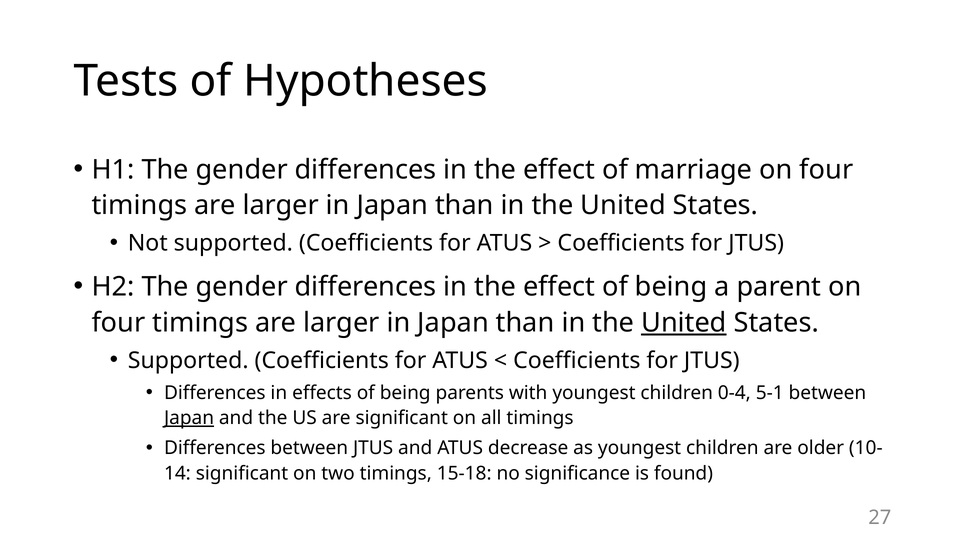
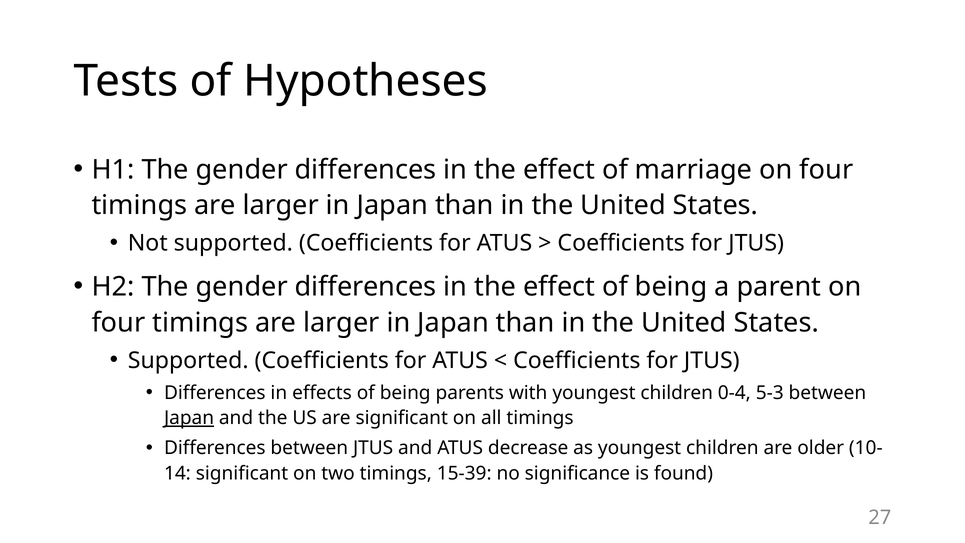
United underline: present -> none (684, 323)
5-1: 5-1 -> 5-3 (770, 393)
15-18: 15-18 -> 15-39 (464, 473)
